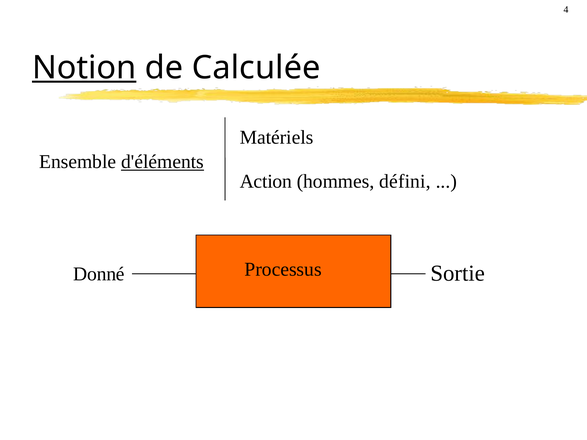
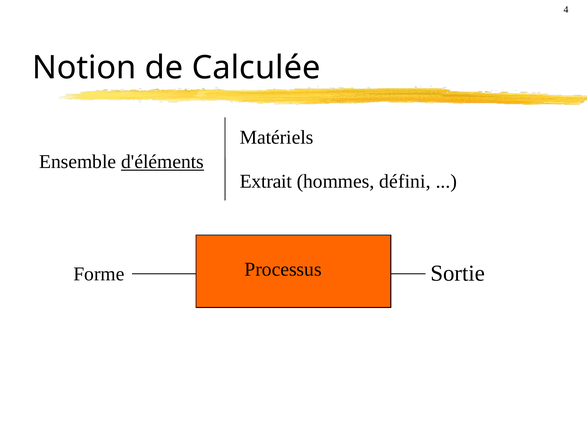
Notion underline: present -> none (84, 68)
Action: Action -> Extrait (266, 181)
Donné: Donné -> Forme (99, 274)
